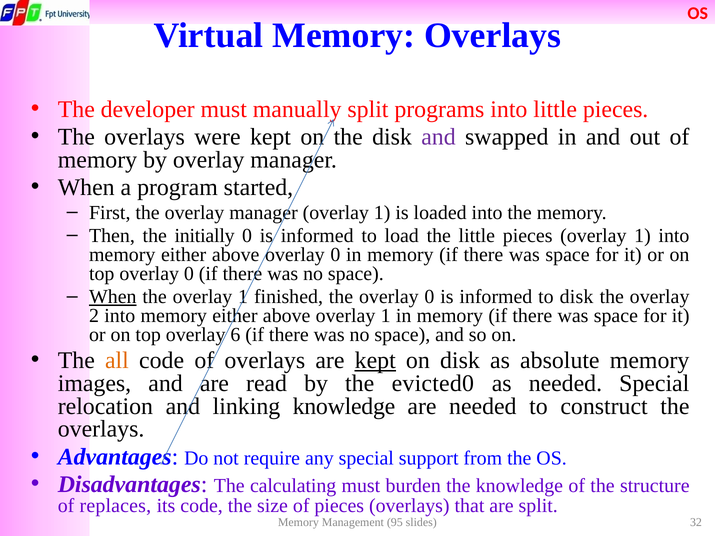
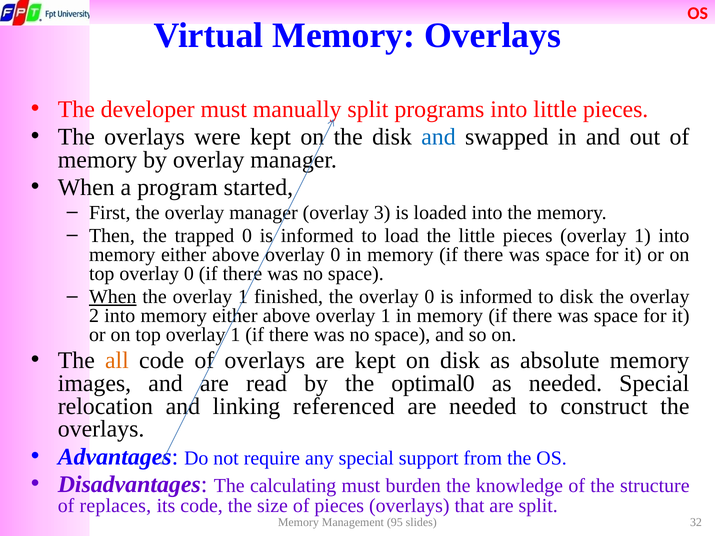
and colour: purple -> blue (439, 137)
manager overlay 1: 1 -> 3 (382, 213)
initially: initially -> trapped (204, 236)
top overlay 6: 6 -> 1 (235, 335)
kept underline: present -> none (375, 361)
evicted0: evicted0 -> optimal0 (433, 384)
linking knowledge: knowledge -> referenced (344, 406)
